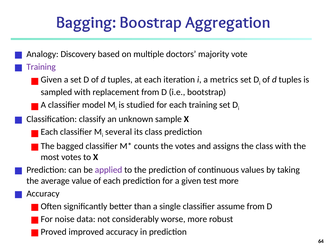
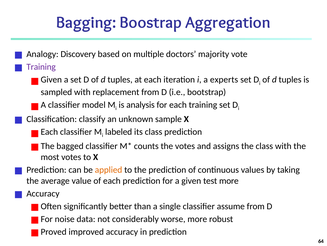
metrics: metrics -> experts (224, 79)
studied: studied -> analysis (141, 105)
several: several -> labeled (119, 132)
applied colour: purple -> orange (109, 169)
